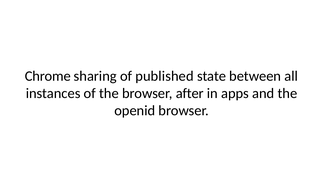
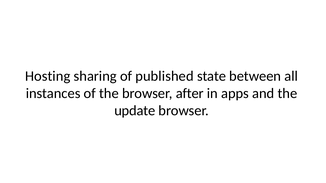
Chrome: Chrome -> Hosting (48, 76)
openid: openid -> update (135, 111)
